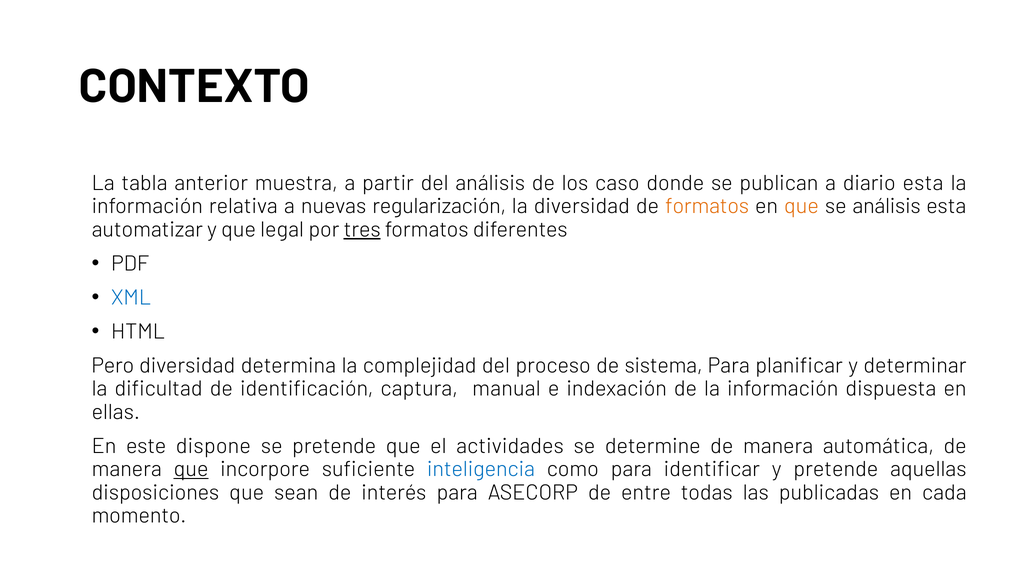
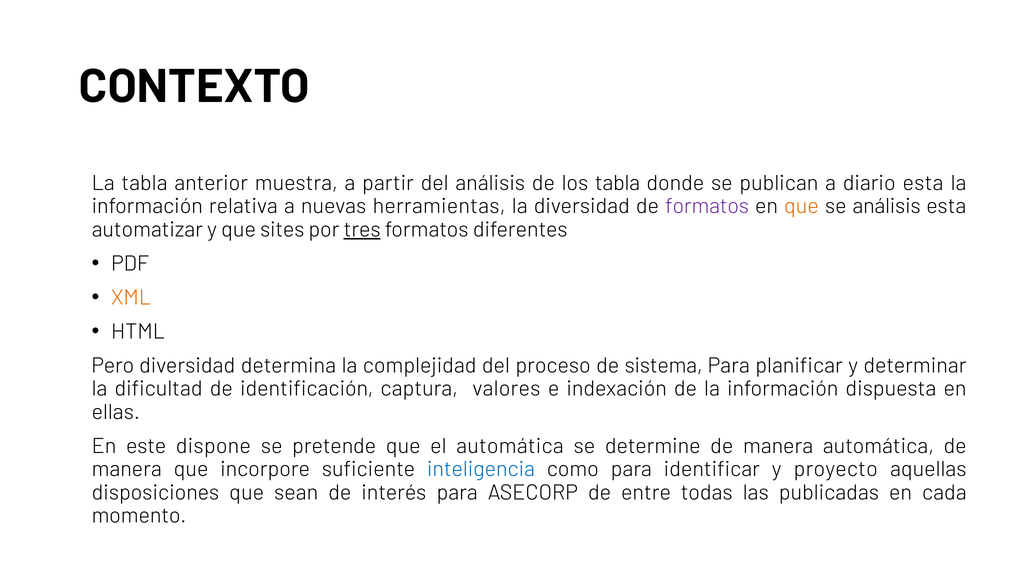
los caso: caso -> tabla (618, 183)
regularización: regularización -> herramientas (439, 206)
formatos colour: orange -> purple (707, 206)
legal: legal -> sites (282, 229)
XML colour: blue -> orange (131, 297)
manual: manual -> valores (506, 389)
el actividades: actividades -> automática (510, 446)
que underline: present -> none (191, 469)
y pretende: pretende -> proyecto (836, 469)
